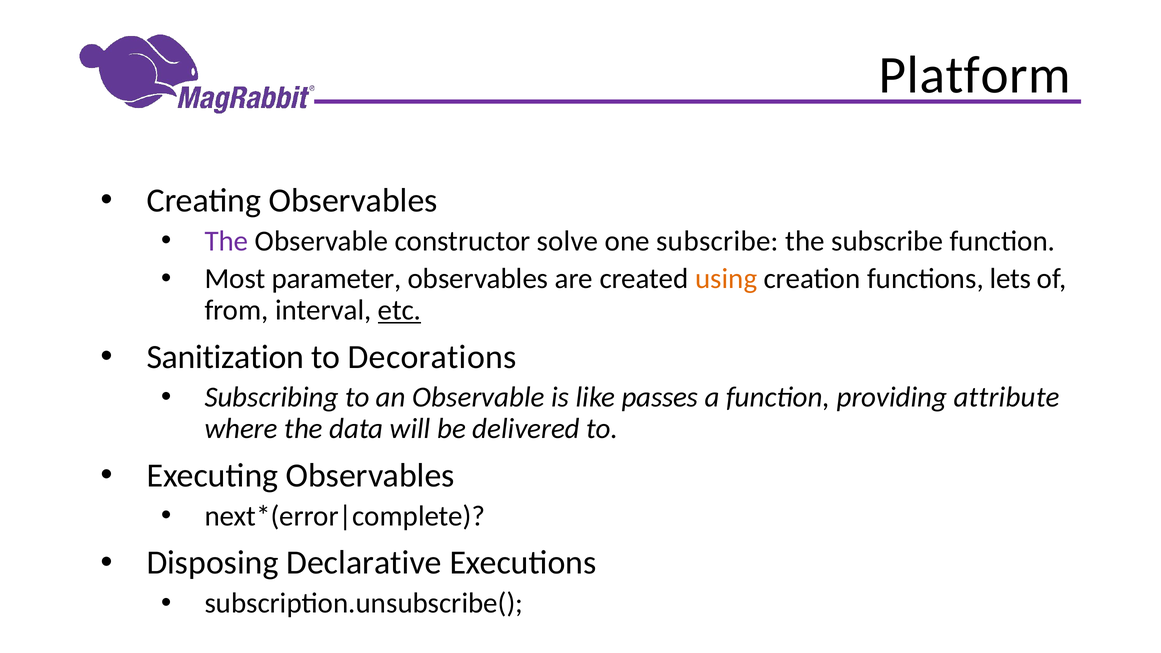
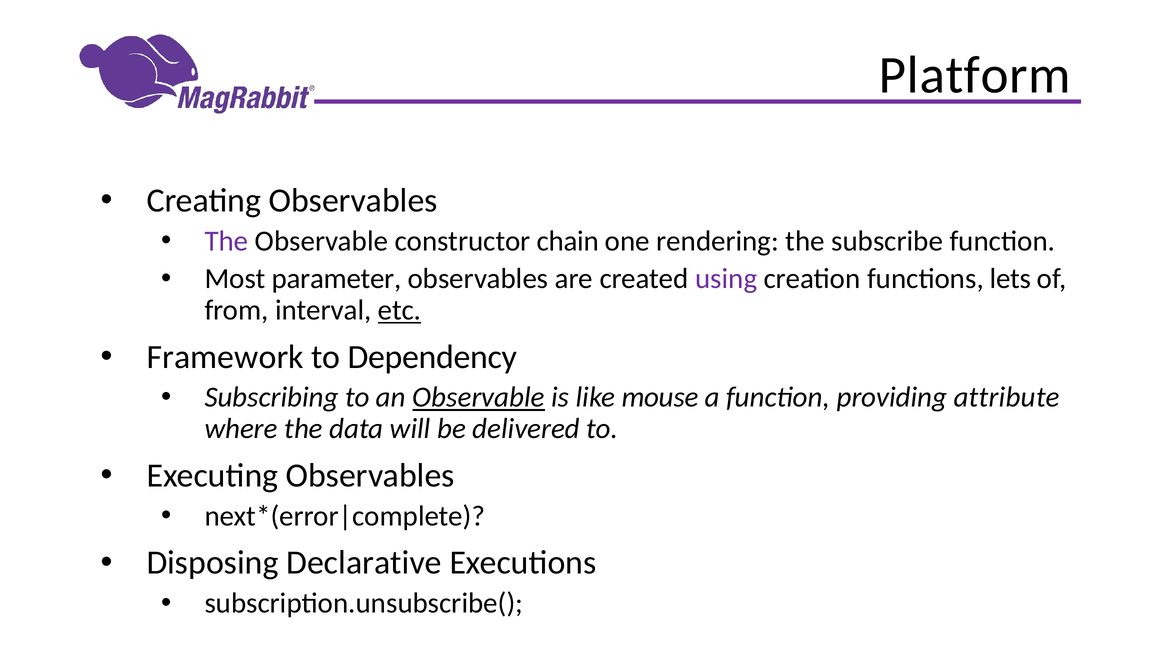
solve: solve -> chain (568, 241)
one subscribe: subscribe -> rendering (718, 241)
using colour: orange -> purple (726, 279)
Sanitization: Sanitization -> Framework (225, 357)
Decorations: Decorations -> Dependency (432, 357)
Observable underline: none -> present (479, 397)
passes: passes -> mouse (660, 397)
